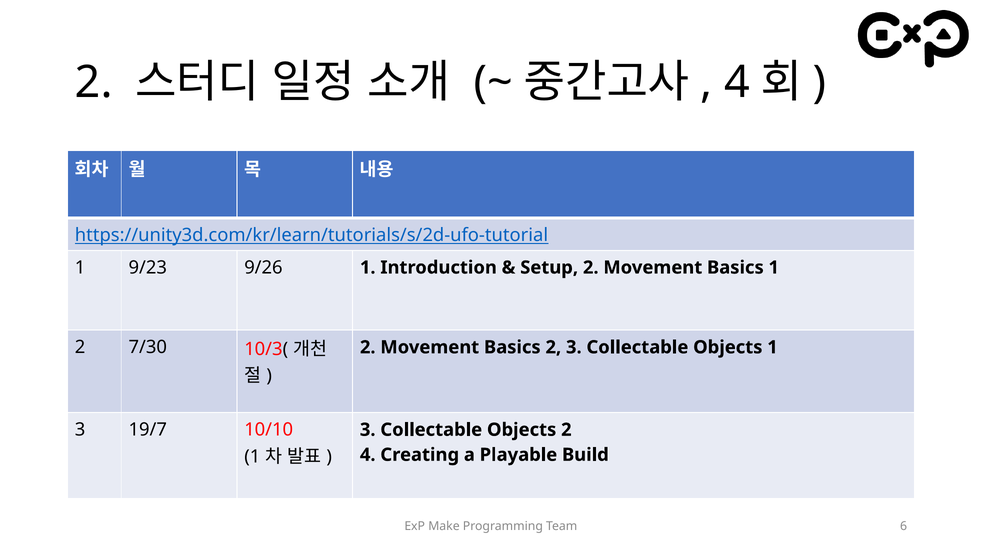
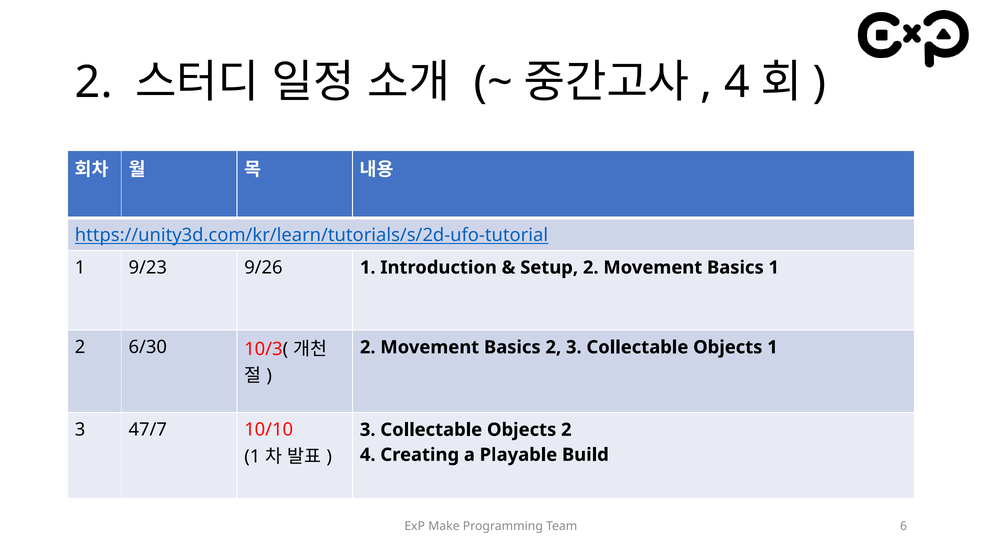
7/30: 7/30 -> 6/30 (148, 347)
19/7: 19/7 -> 47/7 (148, 430)
